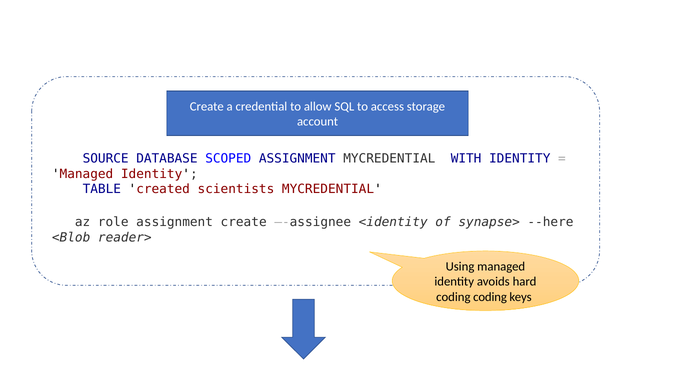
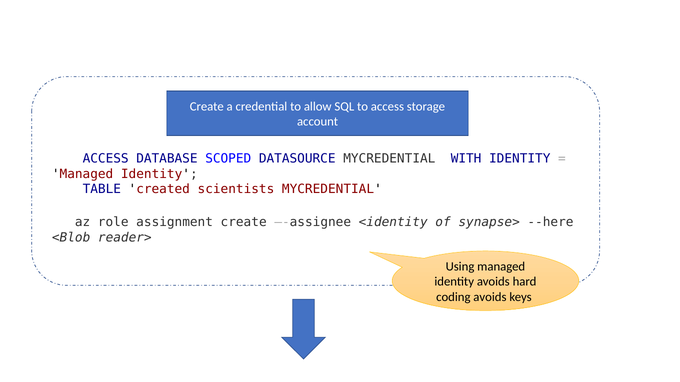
SOURCE: SOURCE -> ACCESS (106, 159)
SCOPED ASSIGNMENT: ASSIGNMENT -> DATASOURCE (297, 159)
coding coding: coding -> avoids (490, 297)
